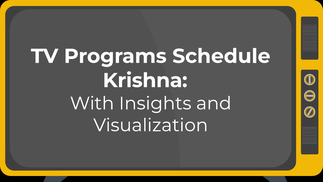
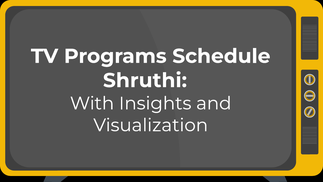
Krishna: Krishna -> Shruthi (145, 80)
